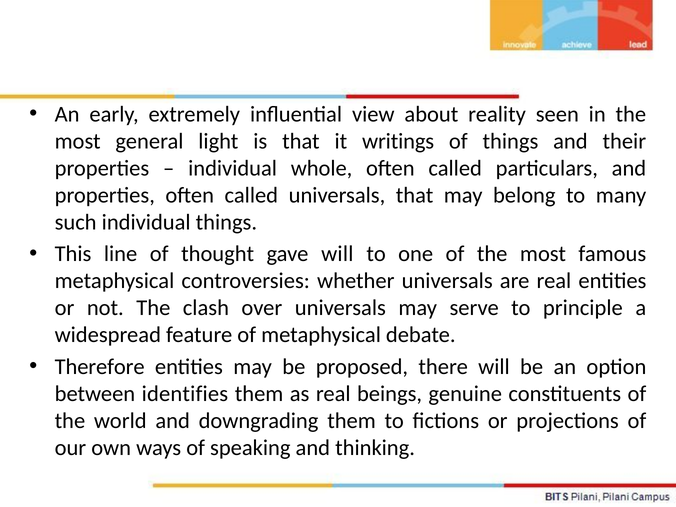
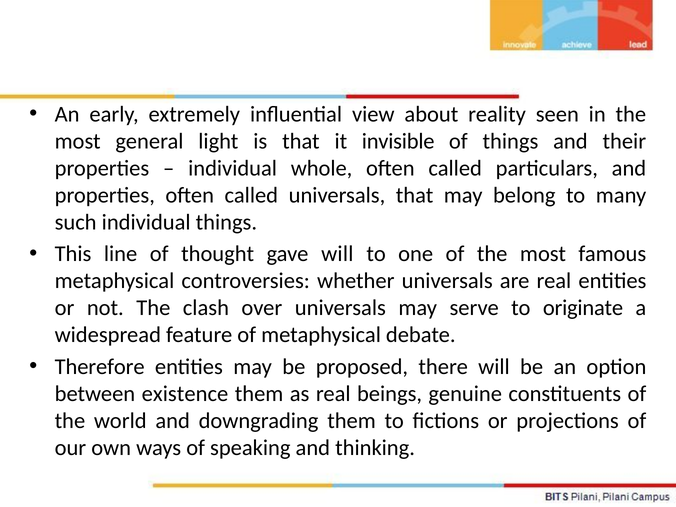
writings: writings -> invisible (398, 141)
principle: principle -> originate (583, 308)
identifies: identifies -> existence (185, 394)
